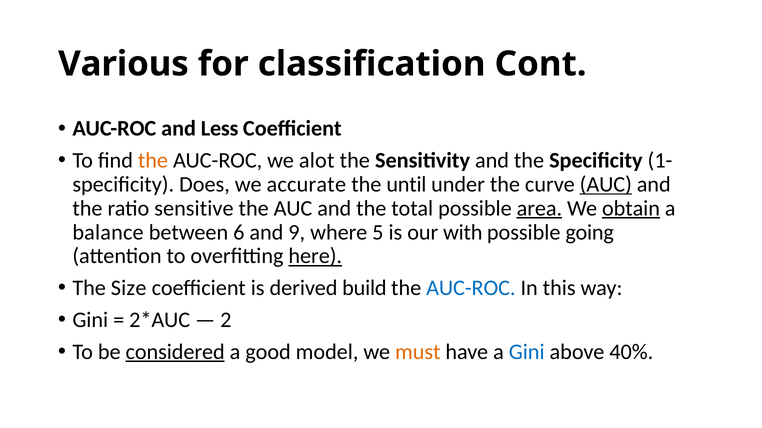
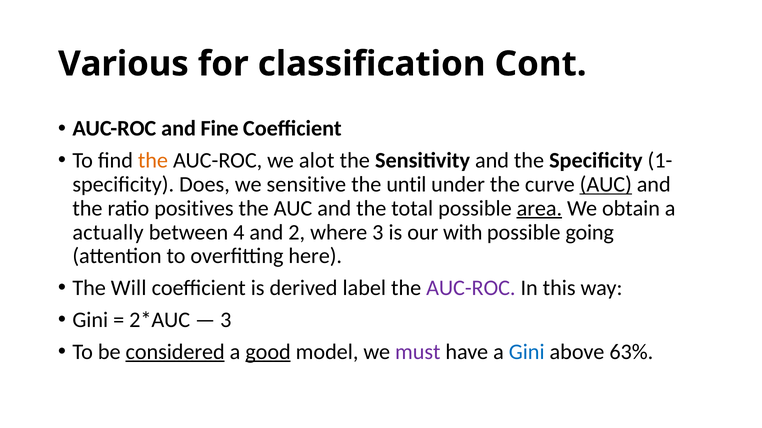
Less: Less -> Fine (220, 129)
accurate: accurate -> sensitive (306, 185)
sensitive: sensitive -> positives (194, 209)
obtain underline: present -> none (631, 209)
balance: balance -> actually (108, 233)
6: 6 -> 4 (239, 233)
9: 9 -> 2 (297, 233)
where 5: 5 -> 3 (378, 233)
here underline: present -> none (315, 257)
Size: Size -> Will (129, 288)
build: build -> label (364, 288)
AUC-ROC colour: blue -> purple (471, 288)
2: 2 -> 3 (226, 320)
good underline: none -> present (268, 352)
must colour: orange -> purple (418, 352)
40%: 40% -> 63% (631, 352)
